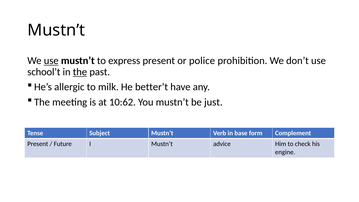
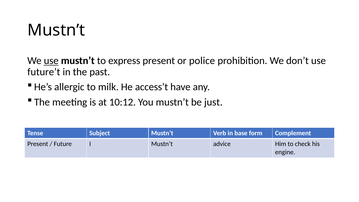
school’t: school’t -> future’t (44, 72)
the underline: present -> none (80, 72)
better’t: better’t -> access’t (152, 87)
10:62: 10:62 -> 10:12 (122, 102)
